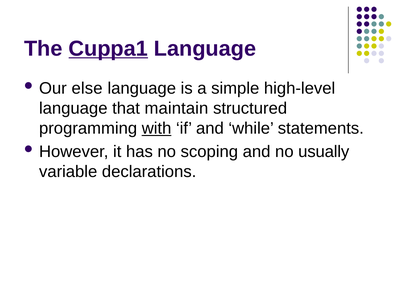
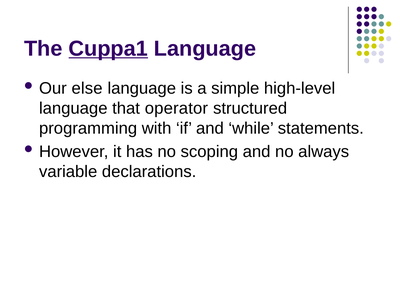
maintain: maintain -> operator (176, 108)
with underline: present -> none (157, 128)
usually: usually -> always (324, 152)
